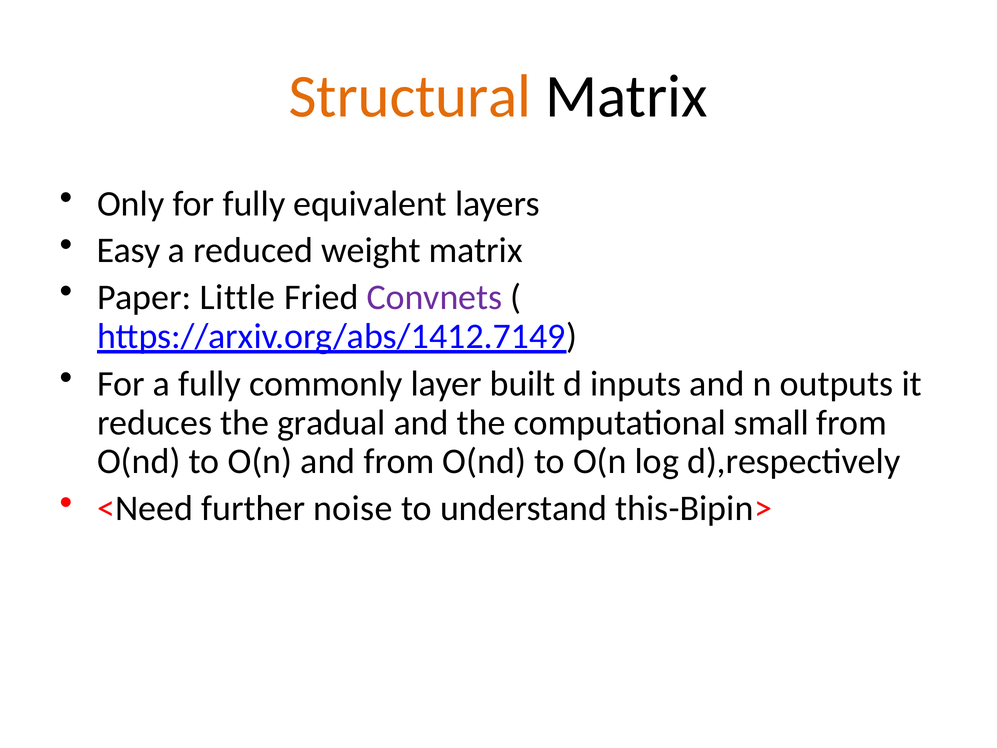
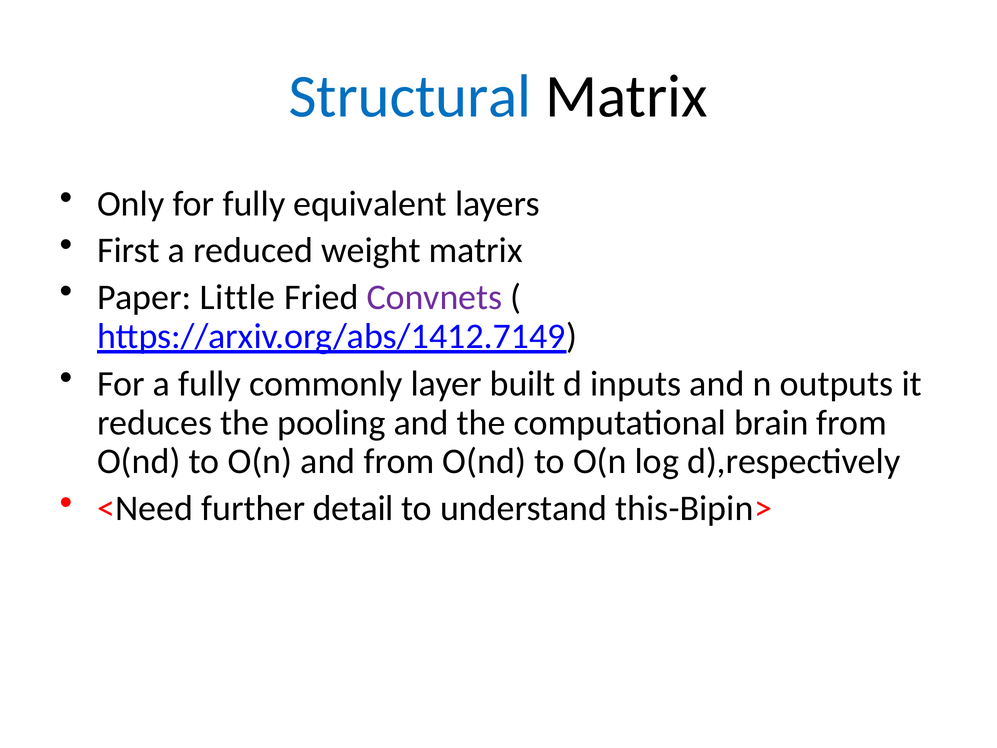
Structural colour: orange -> blue (410, 97)
Easy: Easy -> First (129, 250)
gradual: gradual -> pooling (331, 423)
small: small -> brain (771, 423)
noise: noise -> detail (353, 508)
